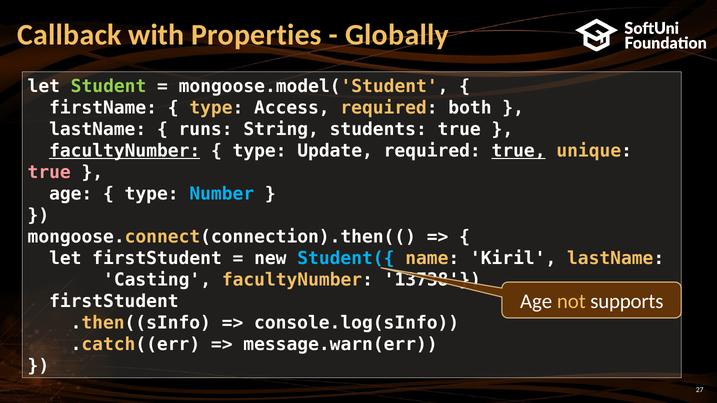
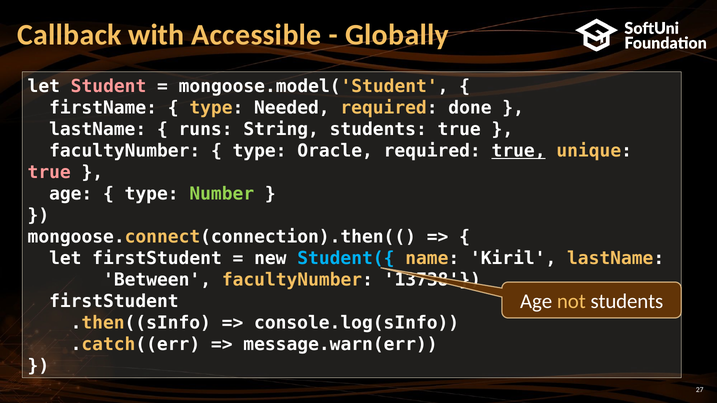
Properties: Properties -> Accessible (256, 35)
Student colour: light green -> pink (109, 86)
Access: Access -> Needed (292, 108)
both: both -> done (470, 108)
facultyNumber underline: present -> none (125, 151)
Update: Update -> Oracle (335, 151)
Number colour: light blue -> light green (222, 194)
Casting: Casting -> Between (157, 280)
not supports: supports -> students (627, 302)
